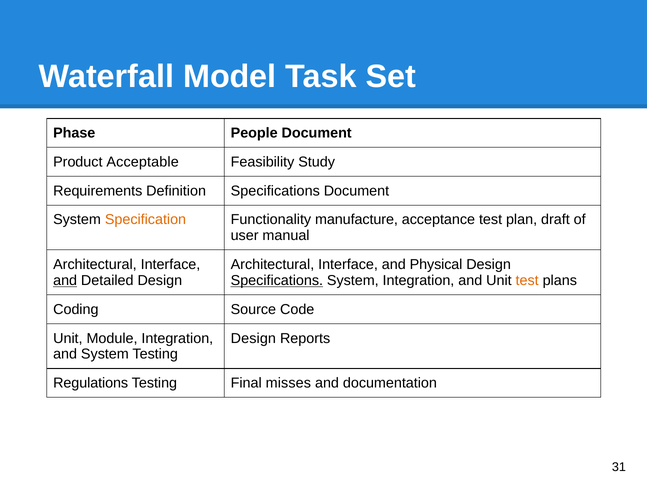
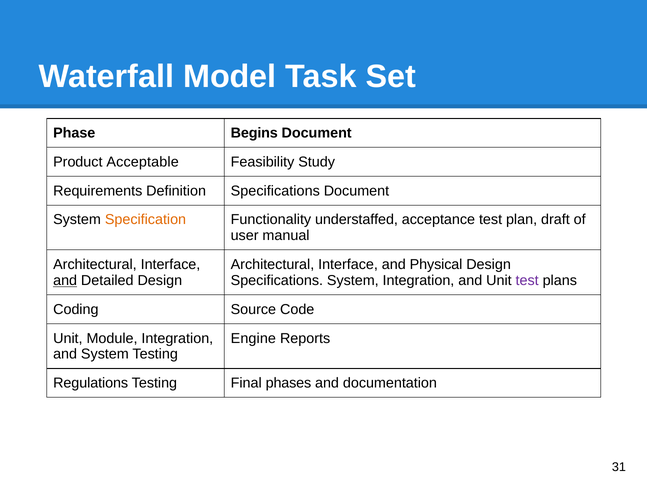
People: People -> Begins (254, 133)
manufacture: manufacture -> understaffed (356, 220)
Specifications underline: present -> none (277, 281)
test colour: orange -> purple (527, 281)
Design: Design -> Engine (253, 338)
misses: misses -> phases (288, 383)
